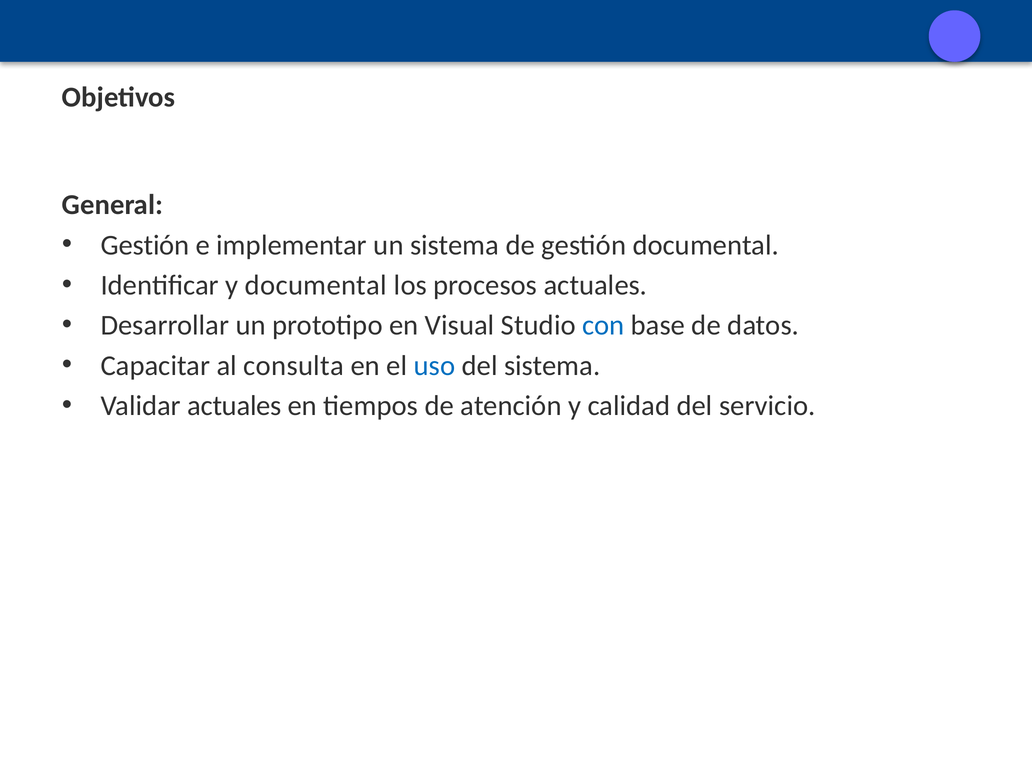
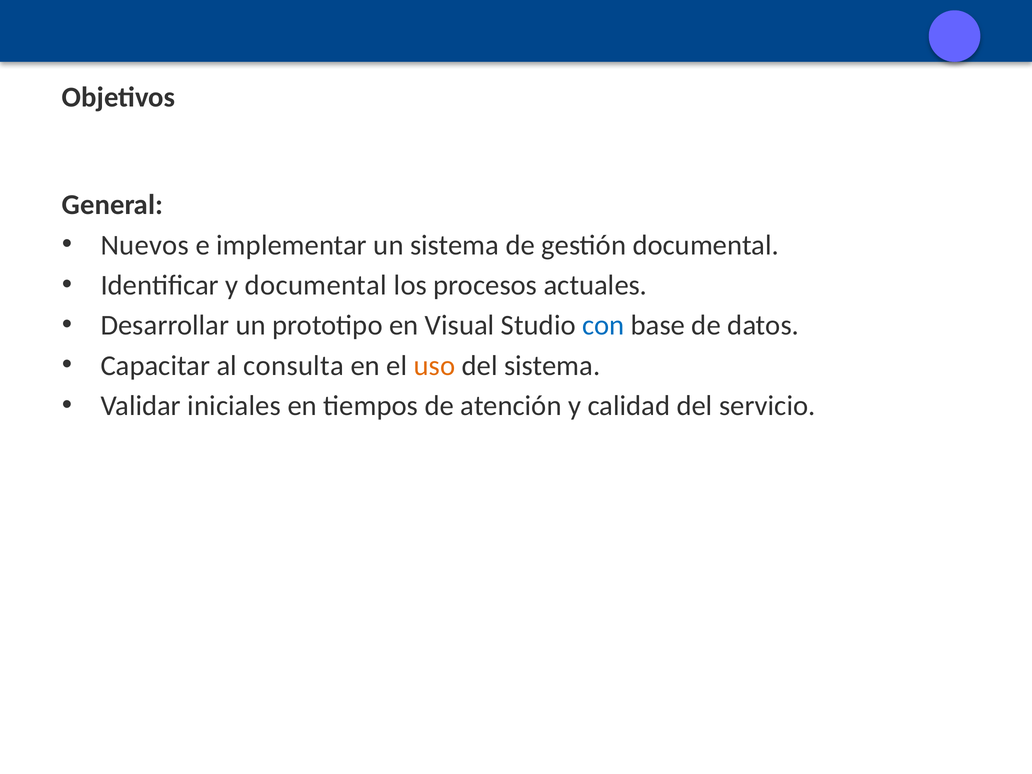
Gestión: Gestión -> Nuevos (145, 245)
uso colour: blue -> orange (434, 366)
Validar actuales: actuales -> iniciales (234, 406)
